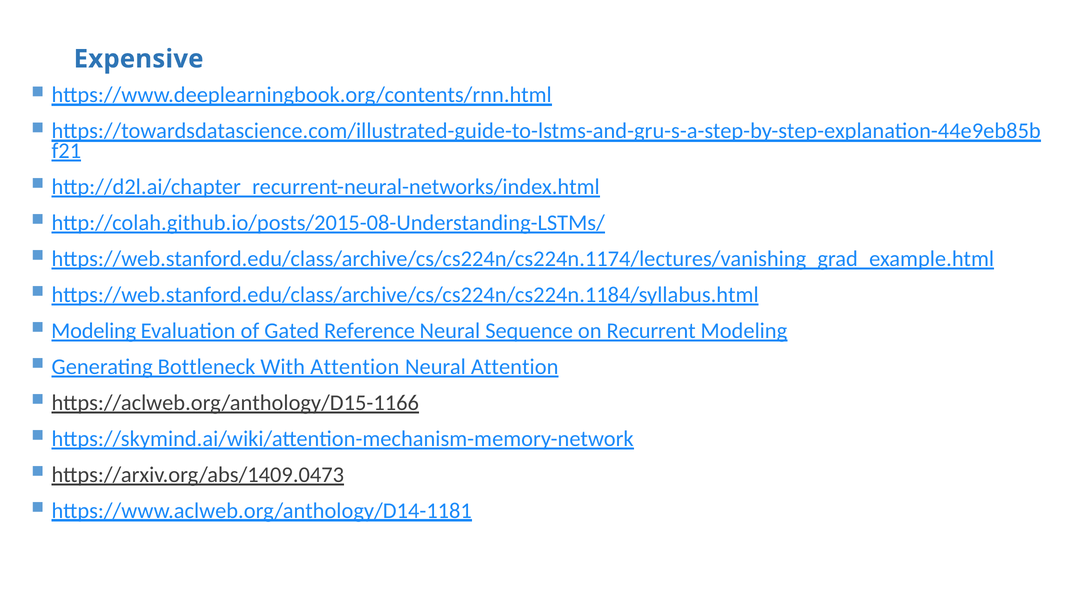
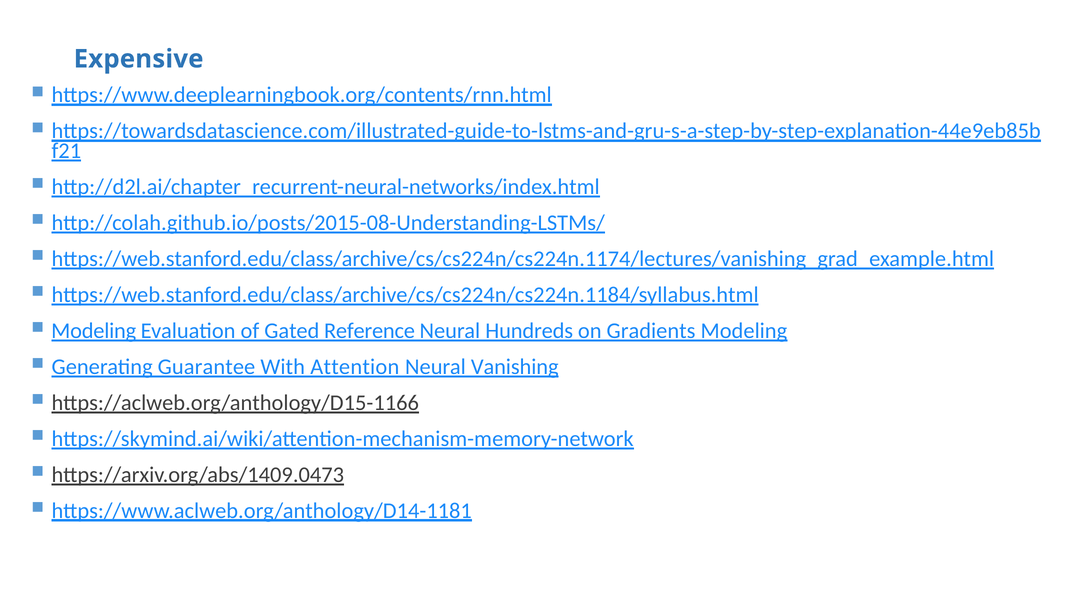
Sequence: Sequence -> Hundreds (529, 331)
Recurrent: Recurrent -> Gradients (651, 331)
Bottleneck: Bottleneck -> Guarantee (207, 367)
Neural Attention: Attention -> Vanishing (515, 367)
